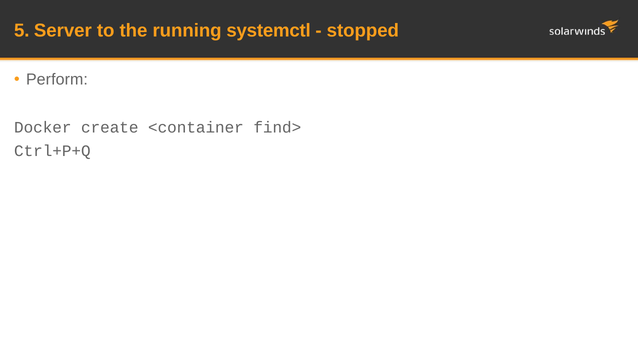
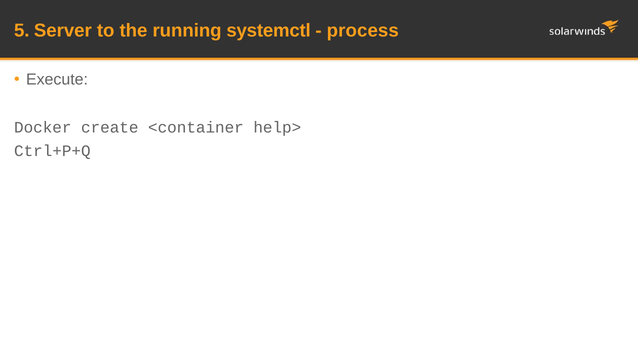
stopped: stopped -> process (363, 31)
Perform: Perform -> Execute (57, 80)
find>: find> -> help> (277, 127)
